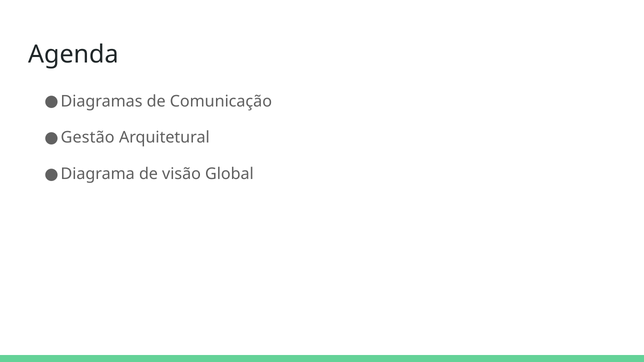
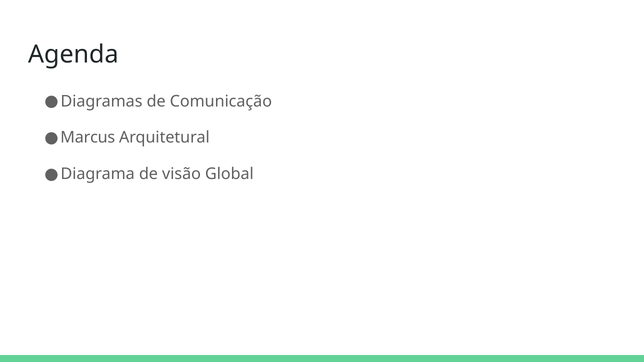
Gestão: Gestão -> Marcus (88, 138)
